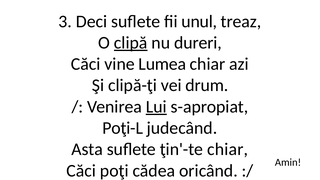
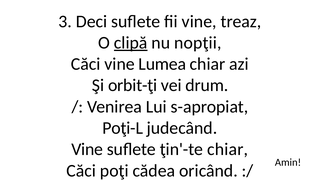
fii unul: unul -> vine (199, 21)
dureri: dureri -> nopţii (198, 43)
clipă-ţi: clipă-ţi -> orbit-ţi (133, 85)
Lui underline: present -> none (156, 107)
Asta: Asta -> Vine (87, 149)
